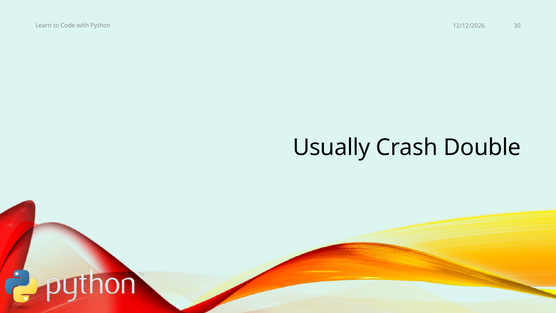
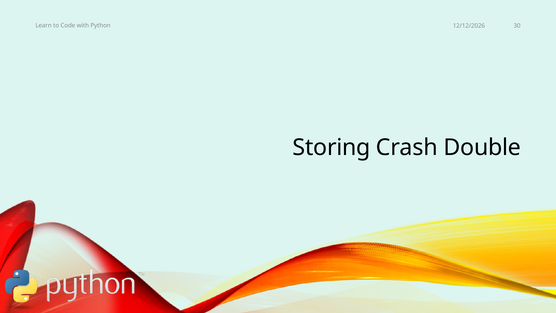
Usually: Usually -> Storing (332, 147)
